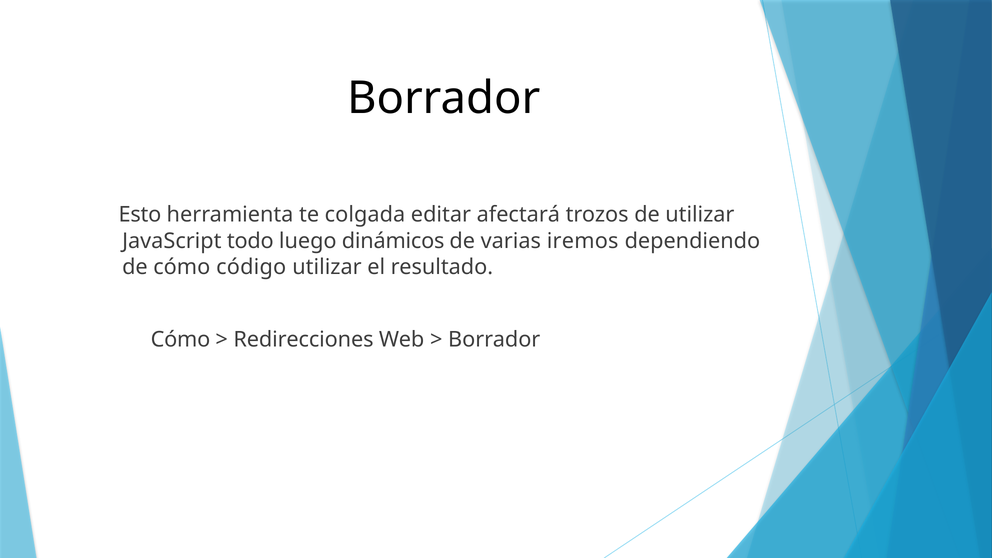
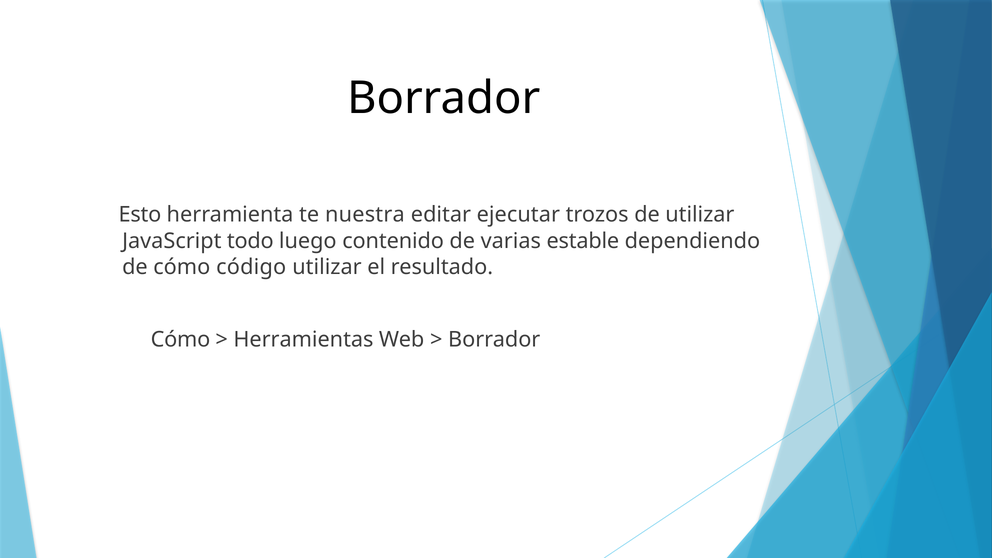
colgada: colgada -> nuestra (365, 215)
afectará: afectará -> ejecutar (518, 215)
dinámicos: dinámicos -> contenido (393, 241)
iremos: iremos -> estable (583, 241)
Redirecciones: Redirecciones -> Herramientas (303, 340)
